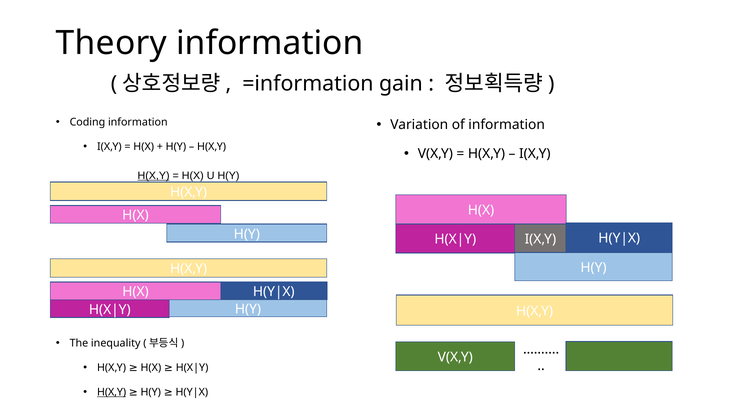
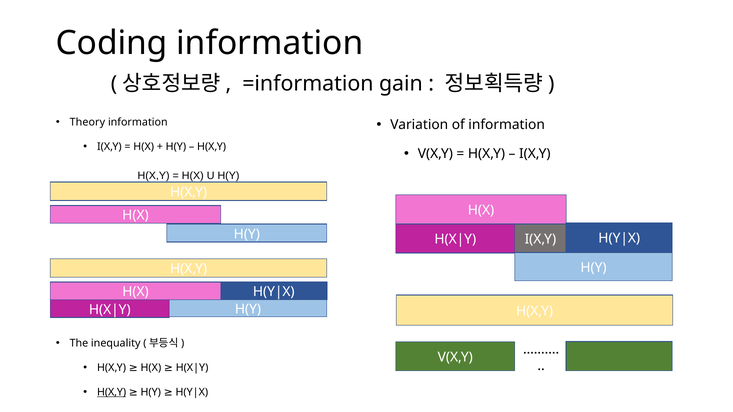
Theory: Theory -> Coding (112, 43)
Coding: Coding -> Theory (87, 122)
H(X,Y underline: present -> none (154, 176)
